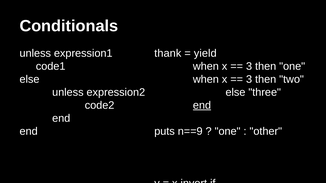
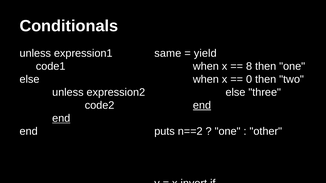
thank: thank -> same (168, 53)
3: 3 -> 8 (249, 66)
3: 3 -> 0 (249, 79)
end underline: none -> present (61, 119)
n==9: n==9 -> n==2 (190, 132)
